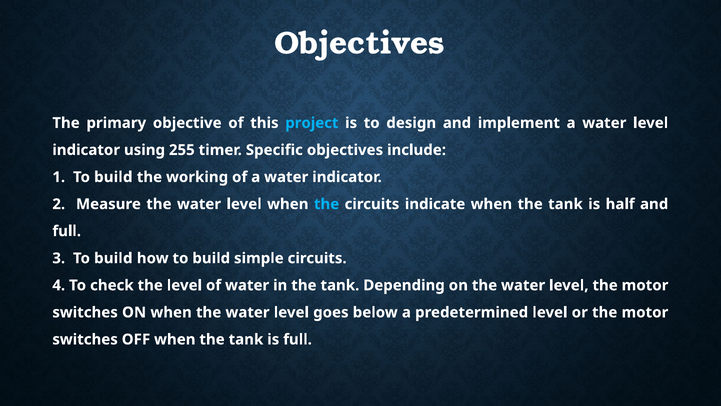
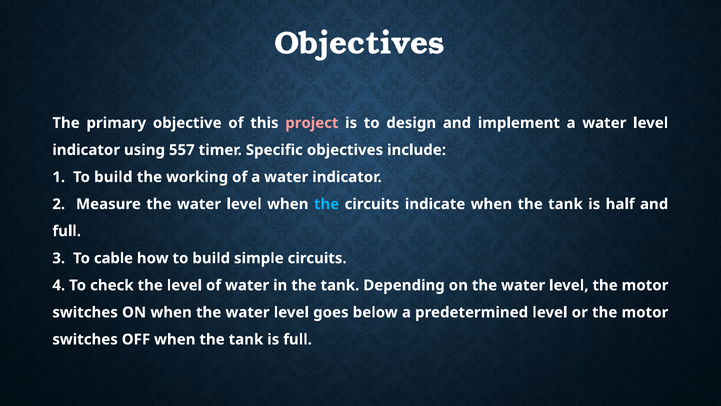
project colour: light blue -> pink (312, 123)
255: 255 -> 557 (182, 150)
3 To build: build -> cable (113, 258)
